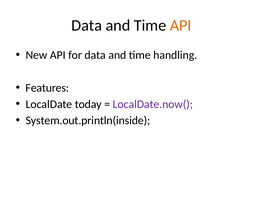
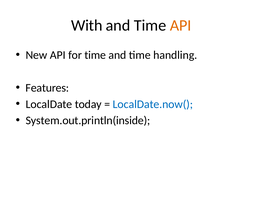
Data: Data -> With (87, 25)
for data: data -> time (95, 55)
LocalDate.now( colour: purple -> blue (153, 104)
